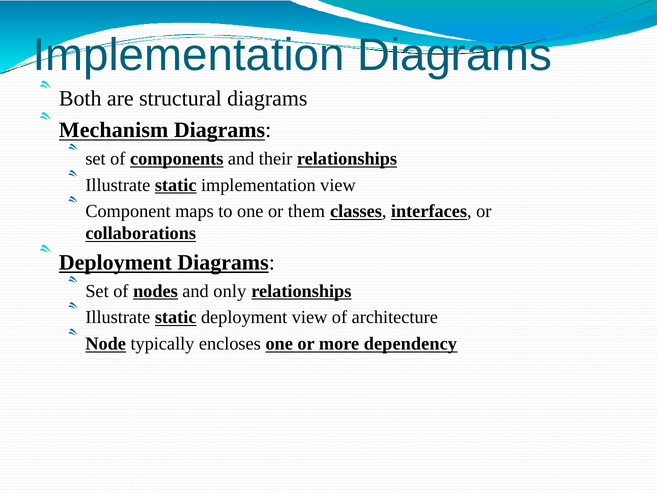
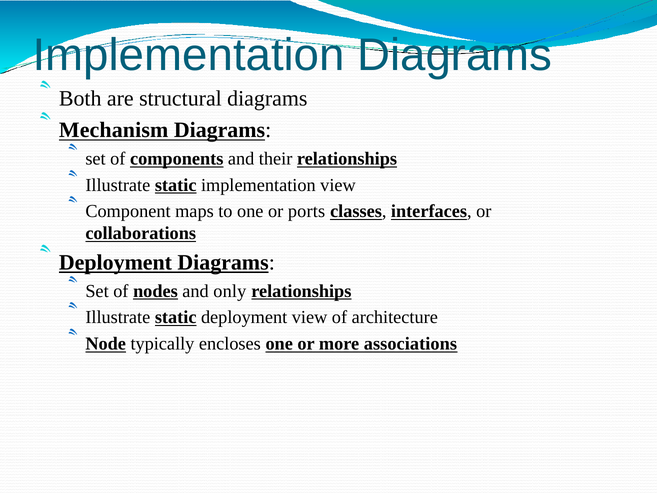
them: them -> ports (307, 211)
dependency: dependency -> associations (410, 344)
